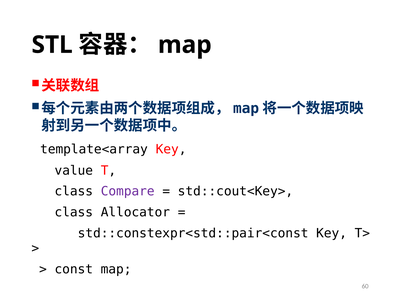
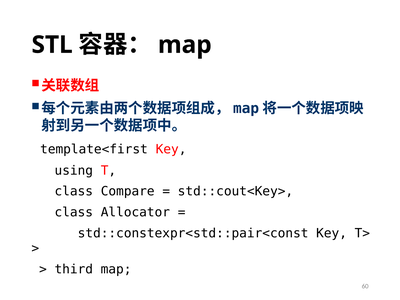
template<array: template<array -> template<first (94, 149)
value: value -> using (74, 170)
Compare colour: purple -> black (128, 191)
const: const -> third (74, 269)
